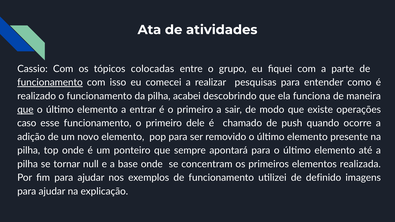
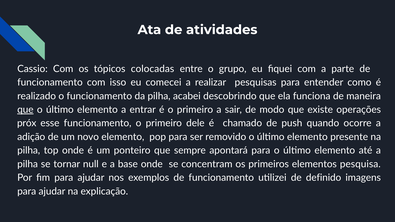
funcionamento underline: present -> none (50, 82)
caso: caso -> próx (27, 123)
realizada: realizada -> pesquisa (360, 164)
